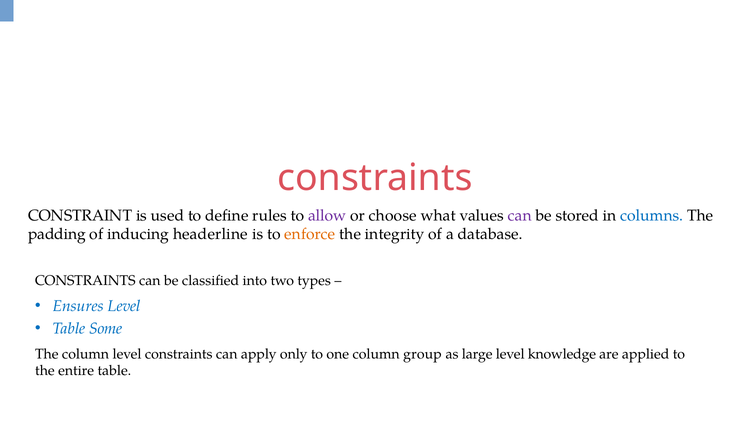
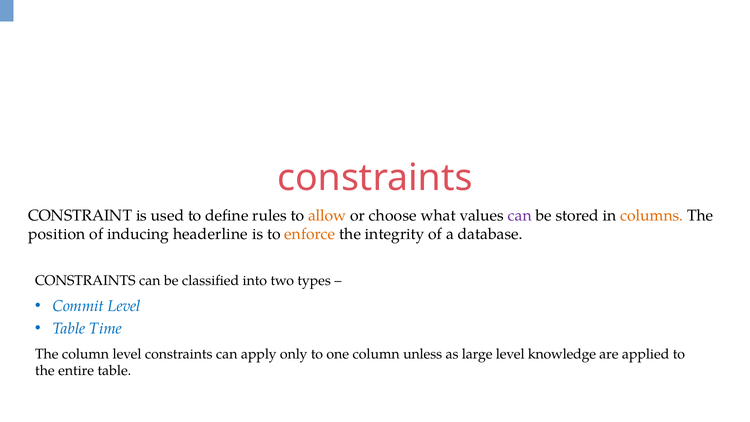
allow colour: purple -> orange (327, 215)
columns colour: blue -> orange (652, 215)
padding: padding -> position (57, 234)
Ensures: Ensures -> Commit (78, 306)
Some: Some -> Time (106, 329)
group: group -> unless (423, 354)
